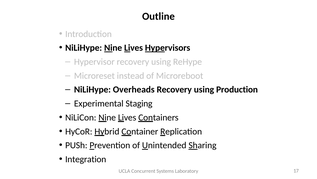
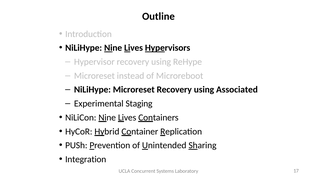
NiLiHype Overheads: Overheads -> Microreset (134, 89)
Production: Production -> Associated (237, 89)
